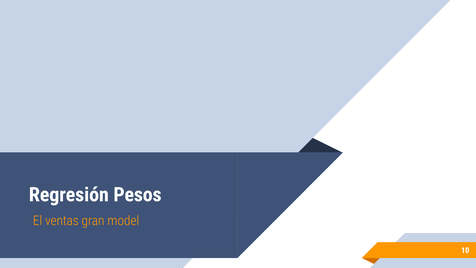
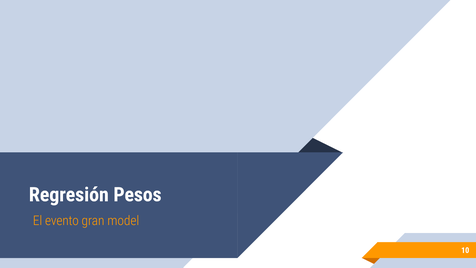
ventas: ventas -> evento (62, 221)
